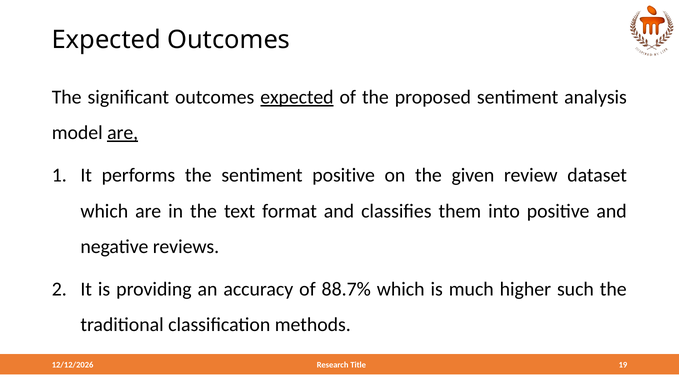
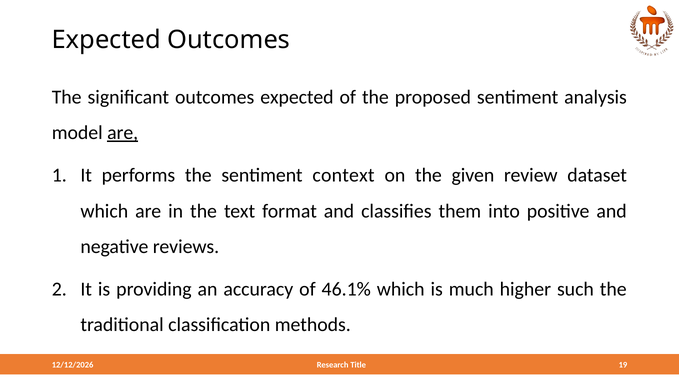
expected underline: present -> none (297, 97)
sentiment positive: positive -> context (343, 175)
88.7%: 88.7% -> 46.1% (346, 289)
